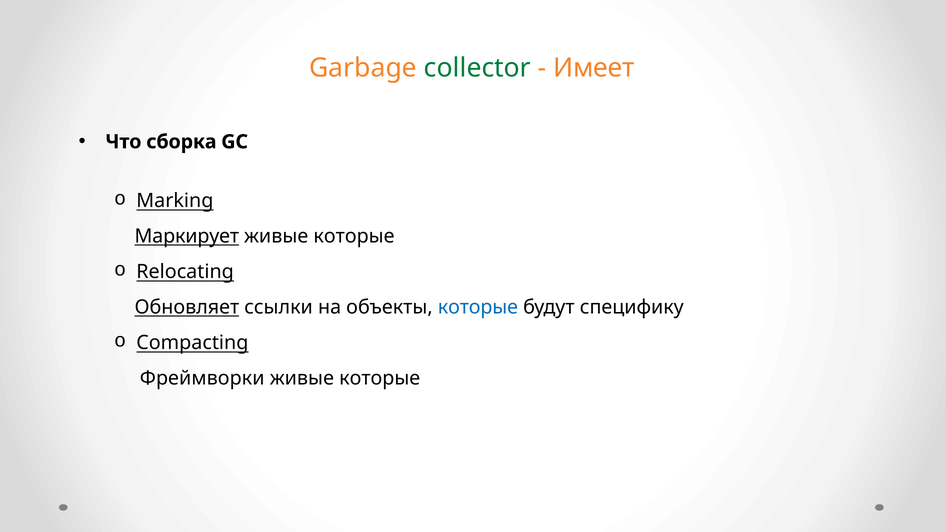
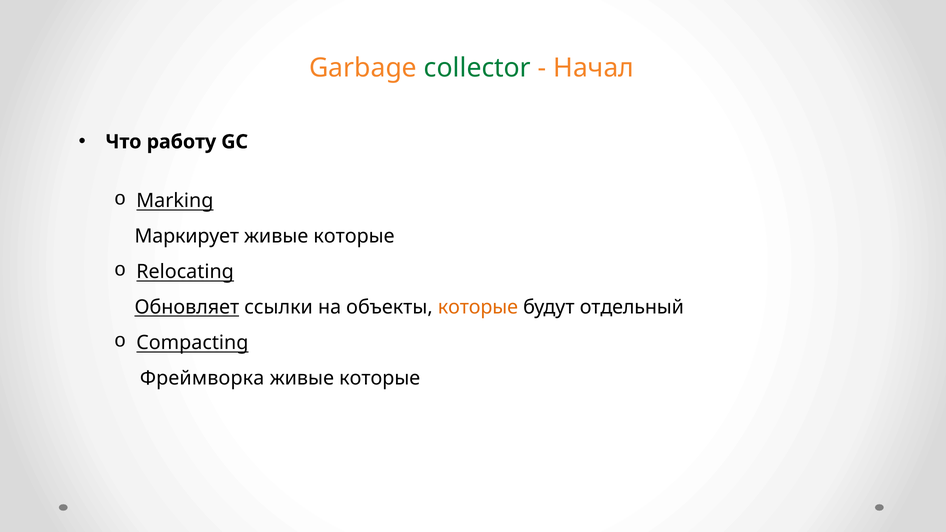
Имеет: Имеет -> Начал (594, 68)
сборка: сборка -> работу (181, 142)
Маркирует underline: present -> none (187, 237)
которые colour: blue -> orange (478, 308)
специфику: специфику -> отдельный (632, 308)
Фреймворки: Фреймворки -> Фреймворка (202, 379)
